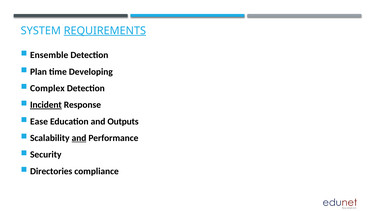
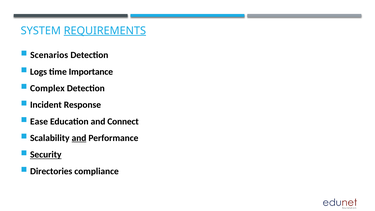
Ensemble: Ensemble -> Scenarios (49, 55)
Plan: Plan -> Logs (39, 72)
Developing: Developing -> Importance (91, 72)
Incident underline: present -> none (46, 105)
Outputs: Outputs -> Connect (123, 121)
Security underline: none -> present (46, 155)
